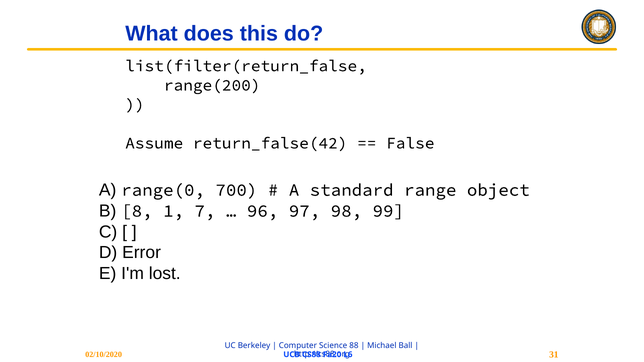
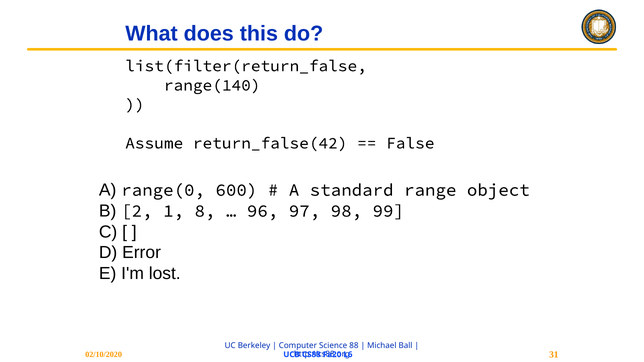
range(200: range(200 -> range(140 (212, 85)
700: 700 -> 600 (236, 190)
8: 8 -> 2 (137, 211)
7: 7 -> 8 (205, 211)
